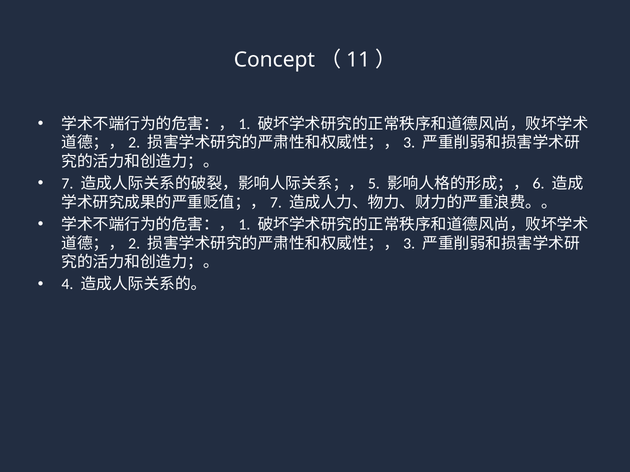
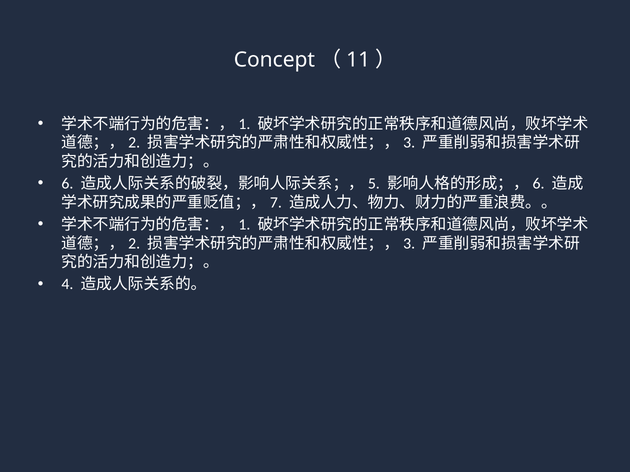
7: 7 -> 6 (67, 184)
